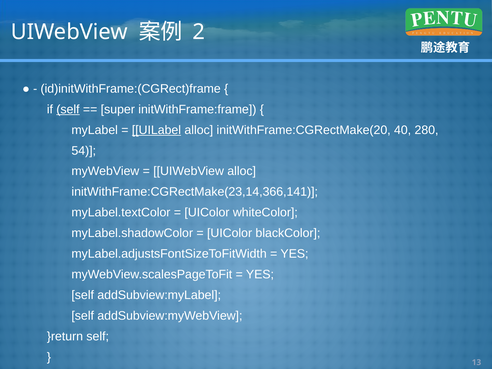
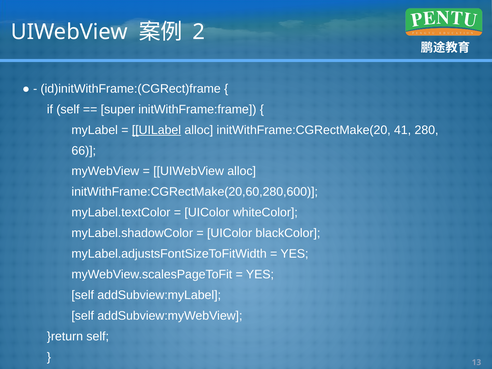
self underline: present -> none (68, 109)
40: 40 -> 41 (403, 130)
54: 54 -> 66 (84, 151)
initWithFrame:CGRectMake(23,14,366,141: initWithFrame:CGRectMake(23,14,366,141 -> initWithFrame:CGRectMake(20,60,280,600 (195, 192)
